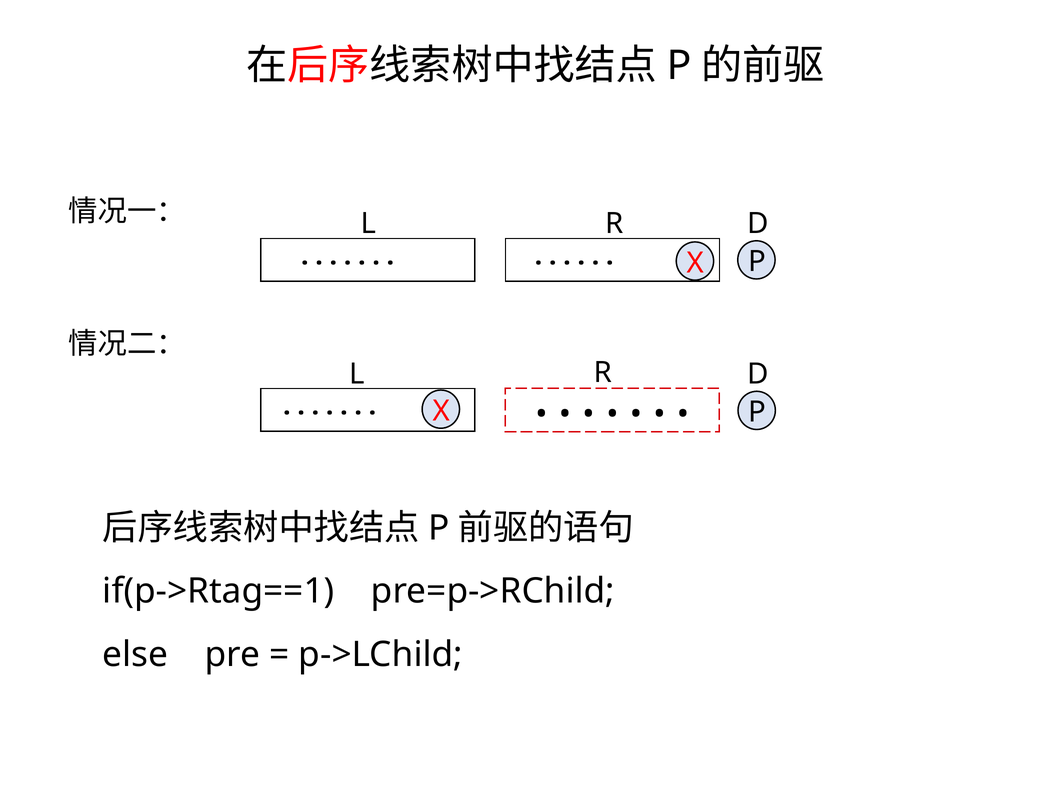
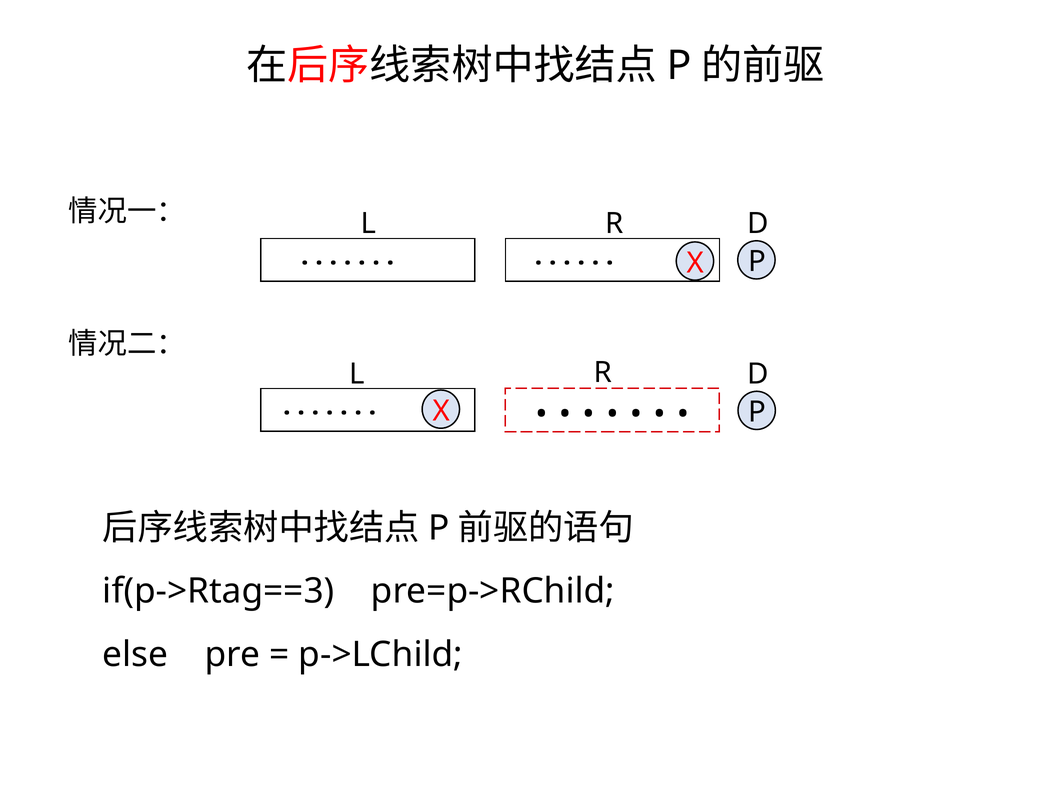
if(p->Rtag==1: if(p->Rtag==1 -> if(p->Rtag==3 (218, 592)
